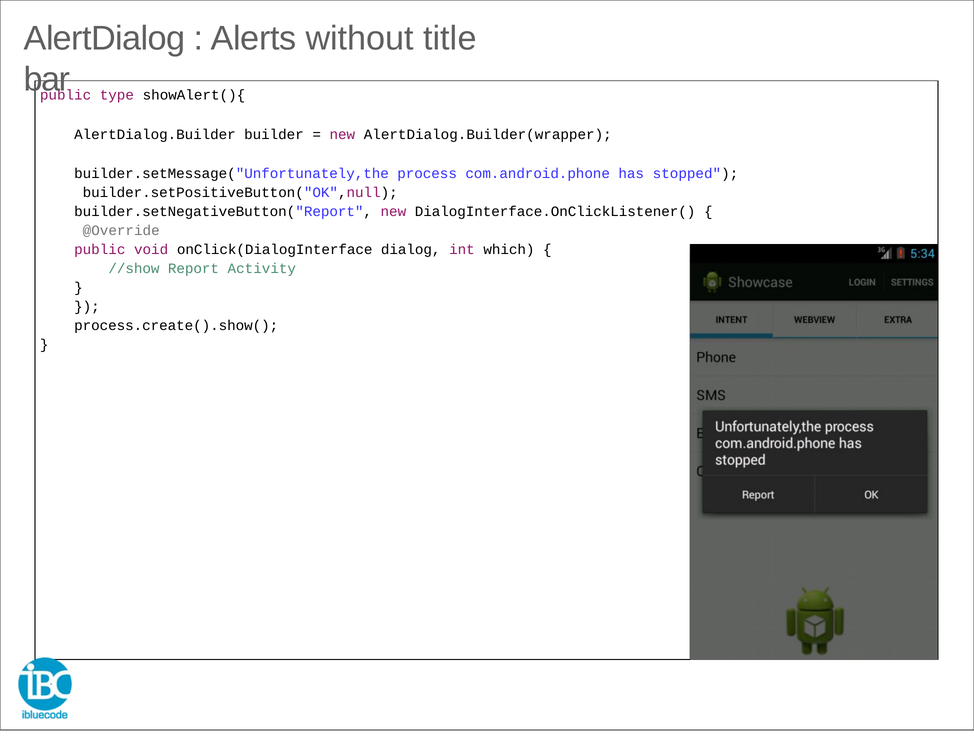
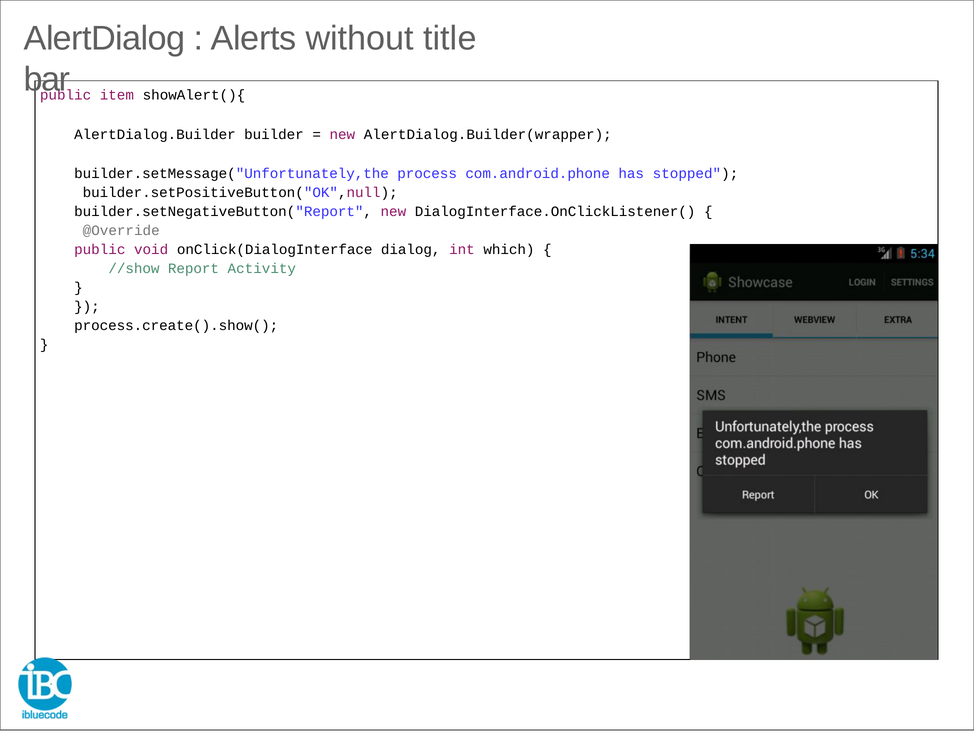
type: type -> item (117, 95)
